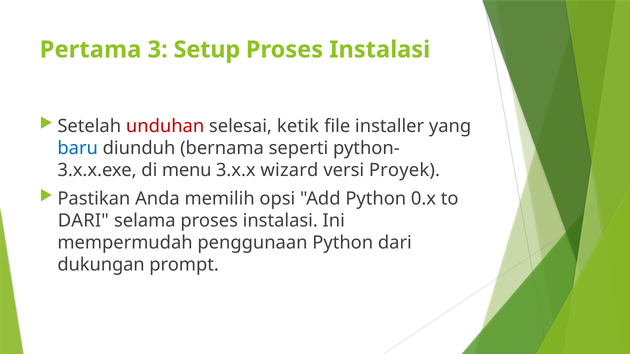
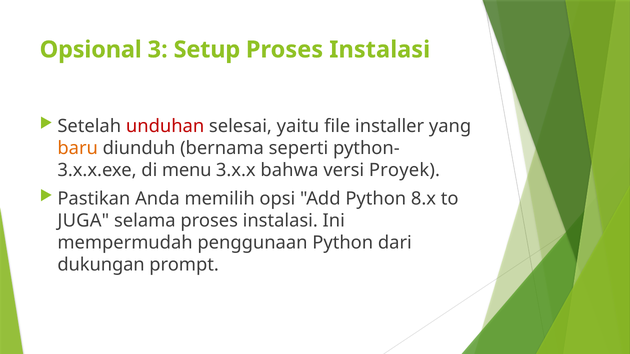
Pertama: Pertama -> Opsional (91, 50)
ketik: ketik -> yaitu (298, 126)
baru colour: blue -> orange (78, 148)
wizard: wizard -> bahwa (289, 170)
0.x: 0.x -> 8.x (424, 199)
DARI: DARI -> JUGA (83, 221)
